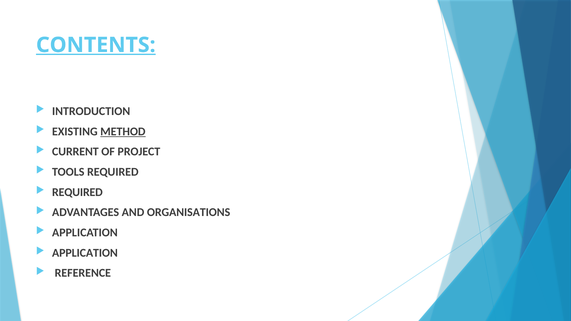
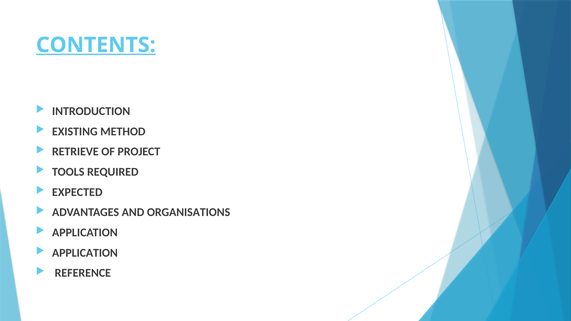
METHOD underline: present -> none (123, 132)
CURRENT: CURRENT -> RETRIEVE (75, 152)
REQUIRED: REQUIRED -> EXPECTED (77, 192)
